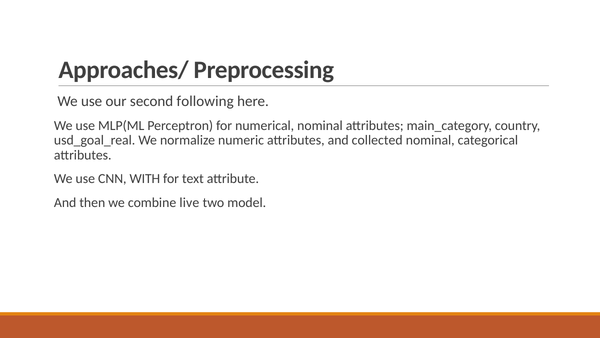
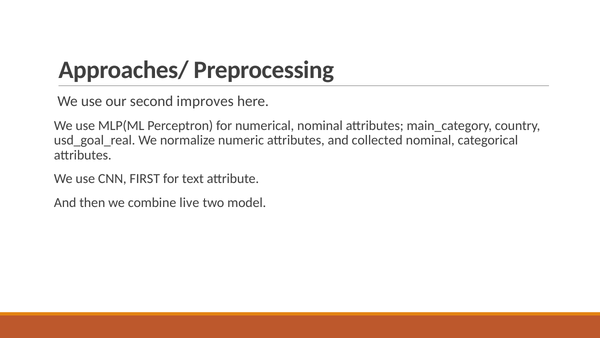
following: following -> improves (205, 101)
WITH: WITH -> FIRST (145, 179)
